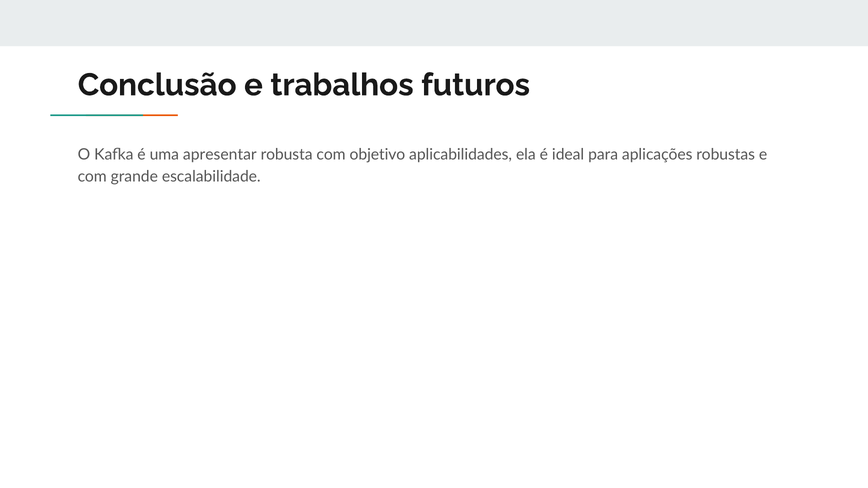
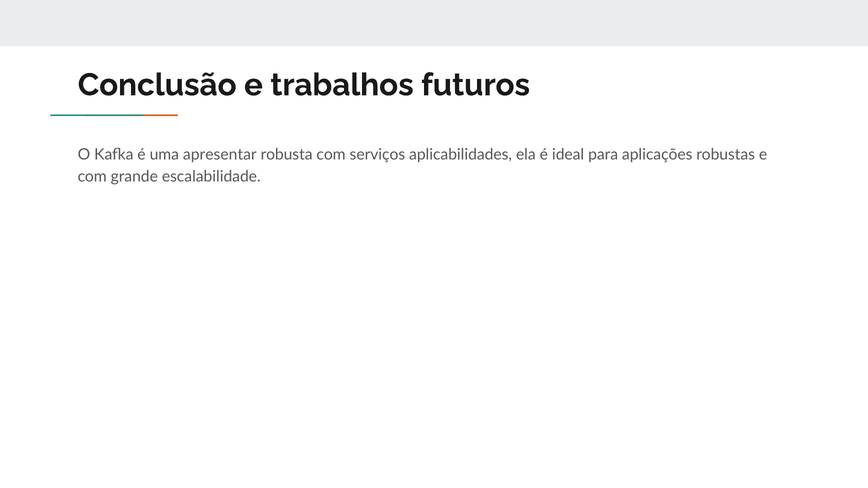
objetivo: objetivo -> serviços (377, 155)
